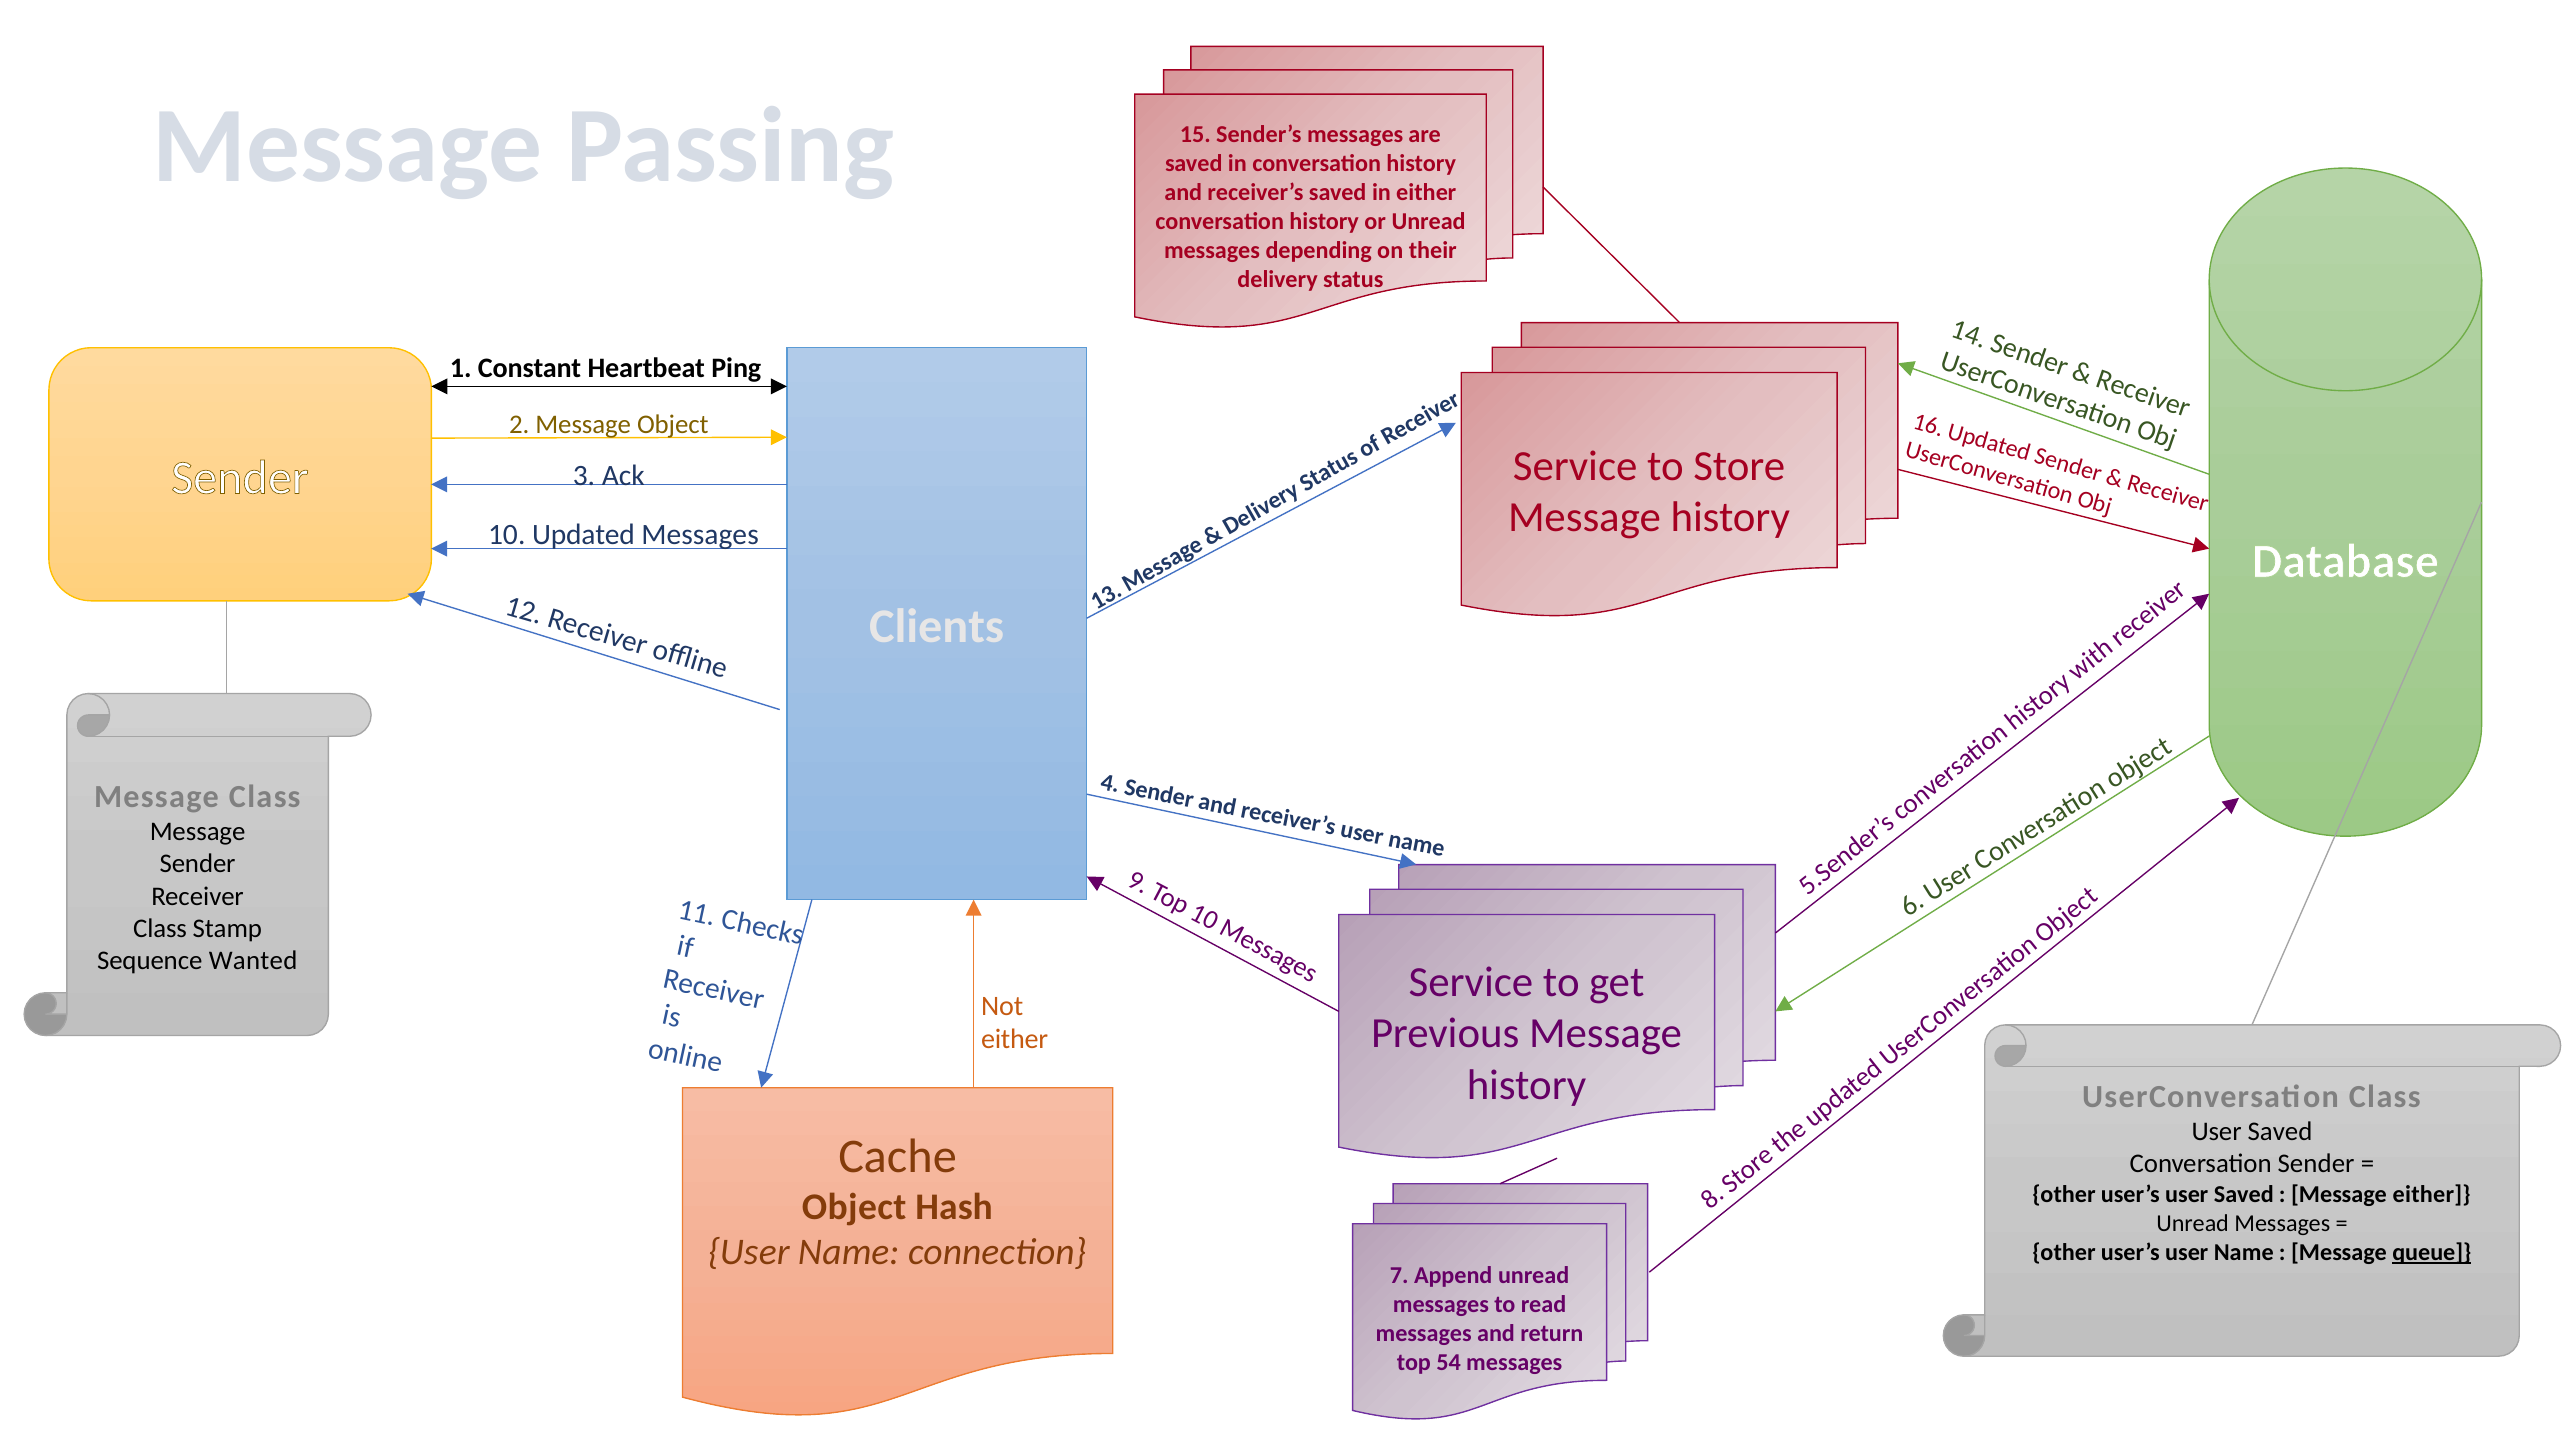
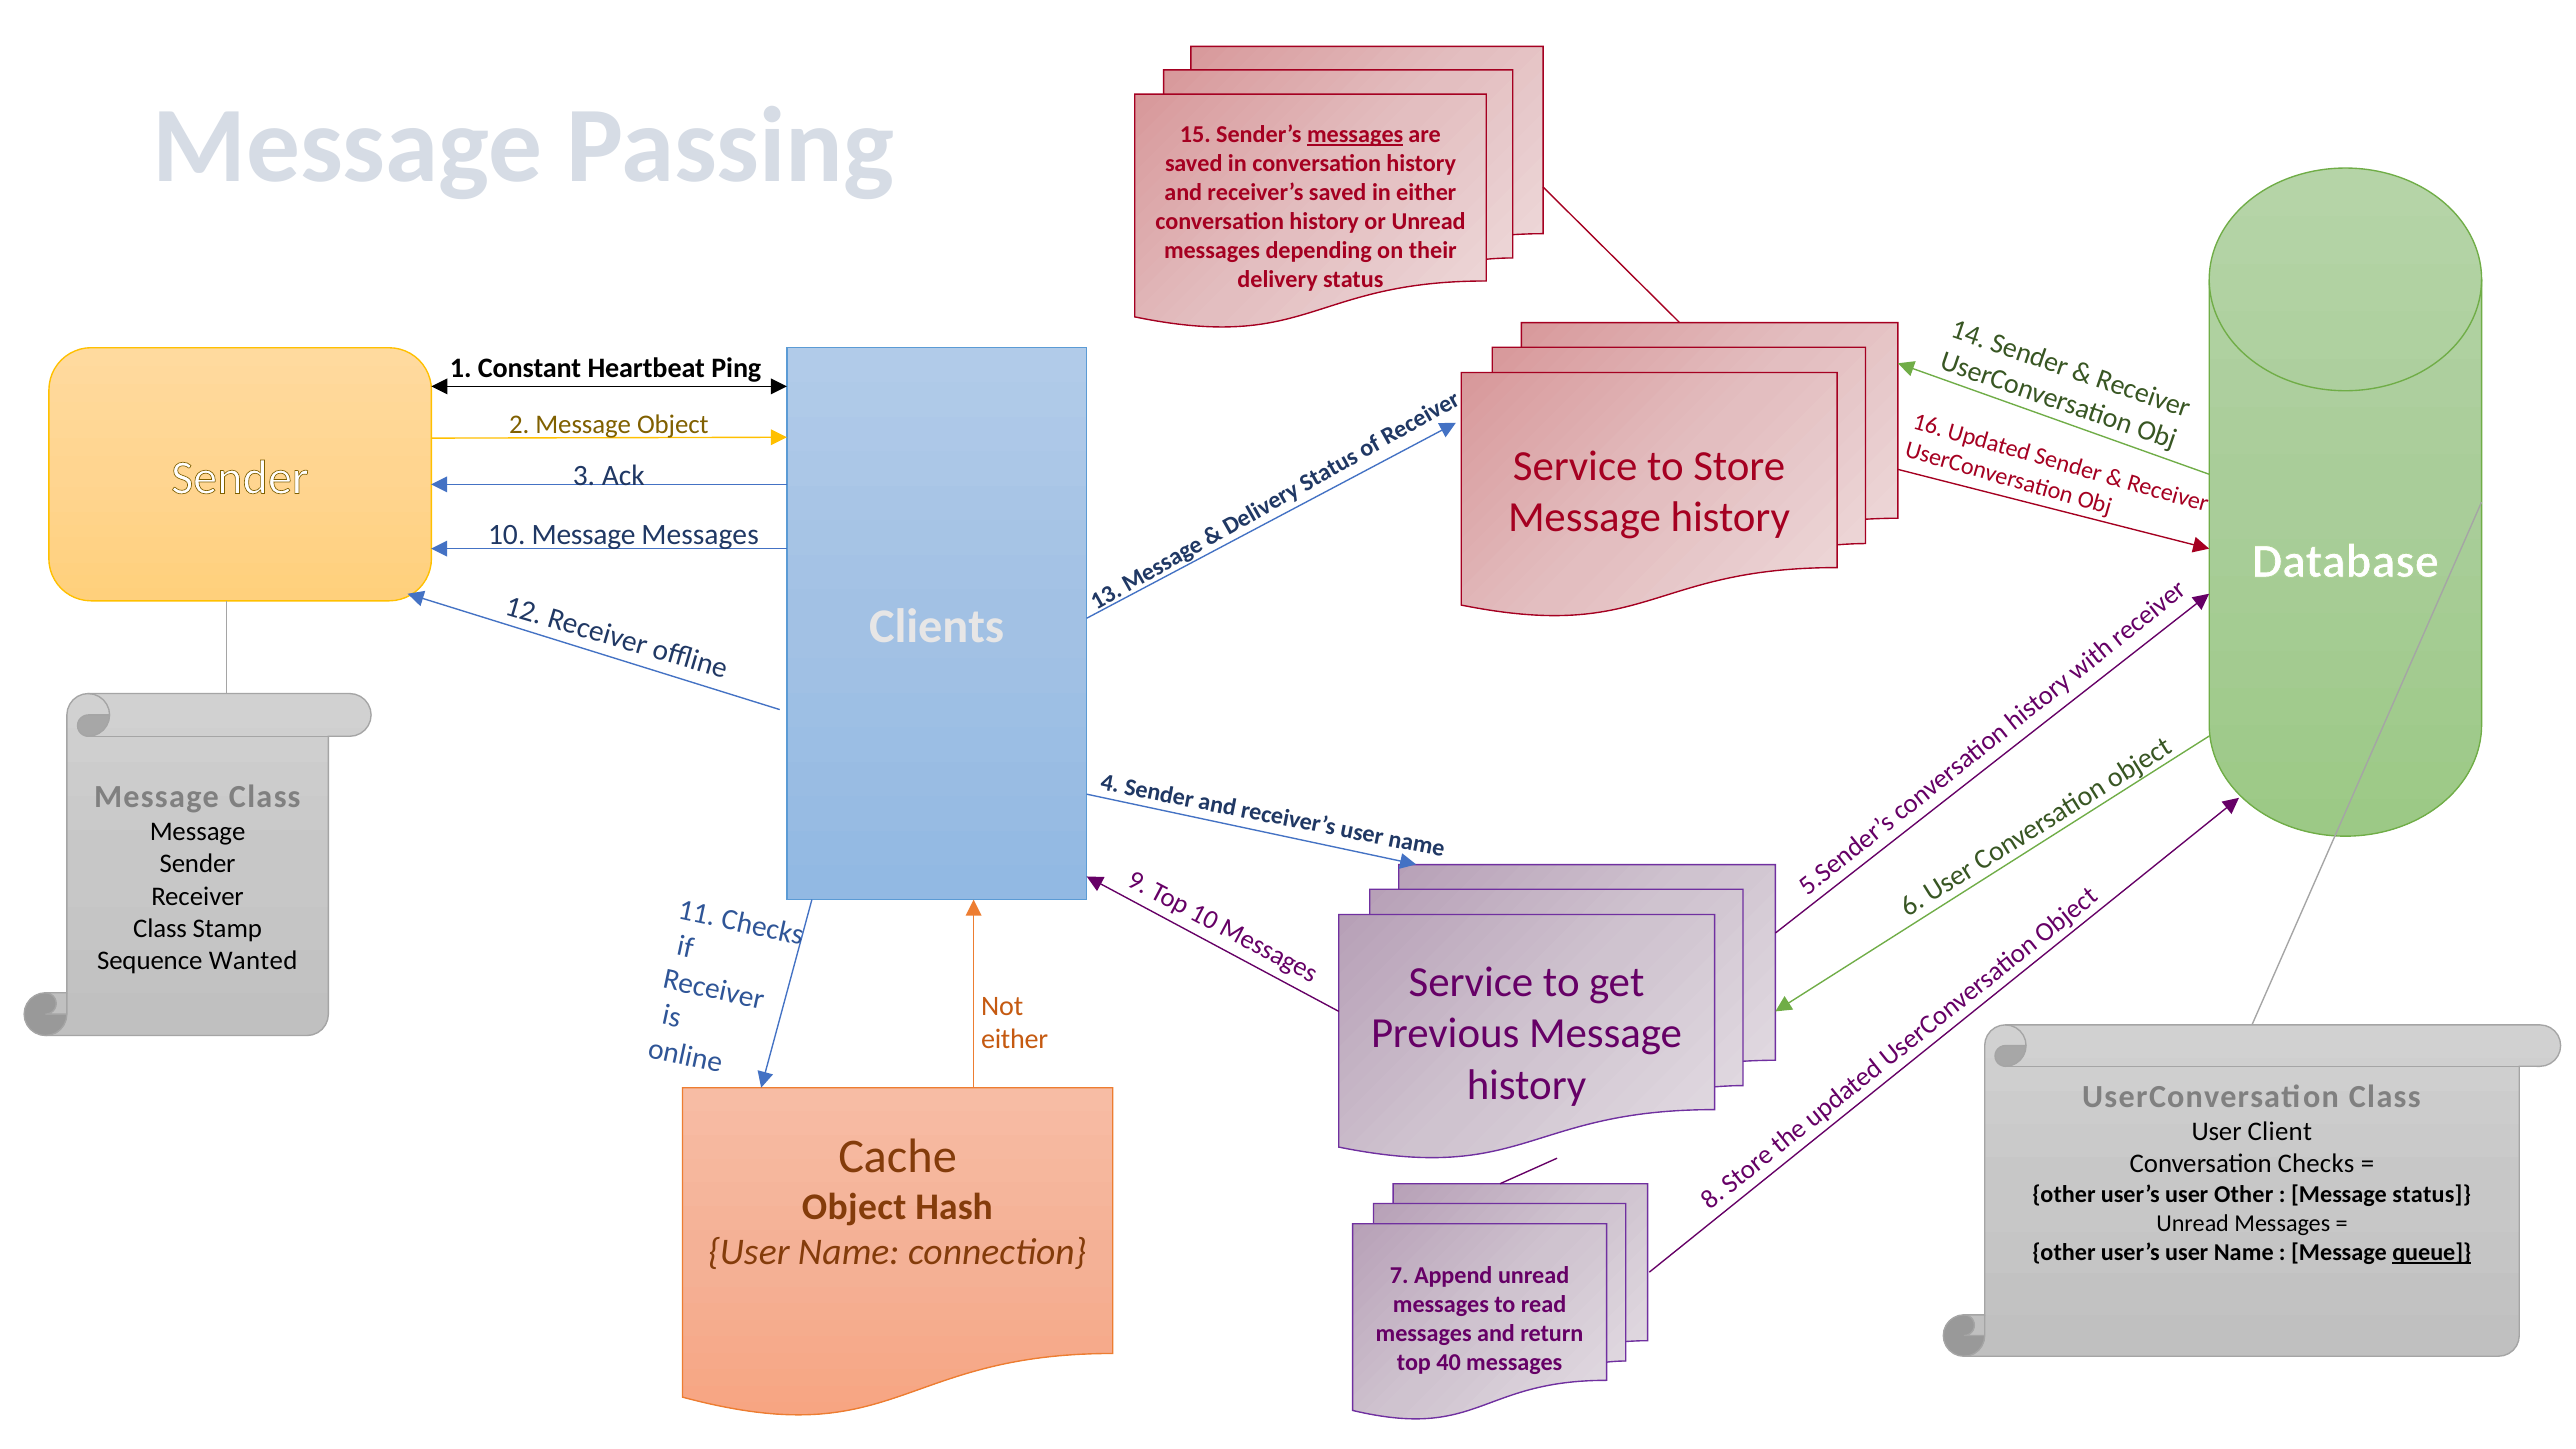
messages underline: none -> present (1355, 135)
10 Updated: Updated -> Message (584, 535)
Saved: Saved -> Client (2280, 1132)
Conversation Sender: Sender -> Checks (2316, 1164)
user’s user Saved: Saved -> Other (2244, 1194)
Message either: either -> status (2432, 1194)
54: 54 -> 40 (1449, 1362)
